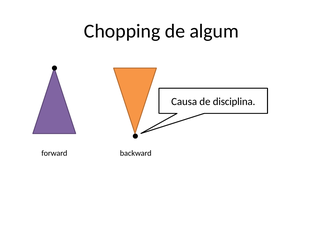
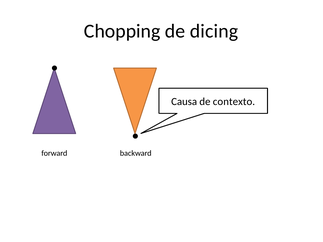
algum: algum -> dicing (214, 31)
disciplina: disciplina -> contexto (234, 102)
